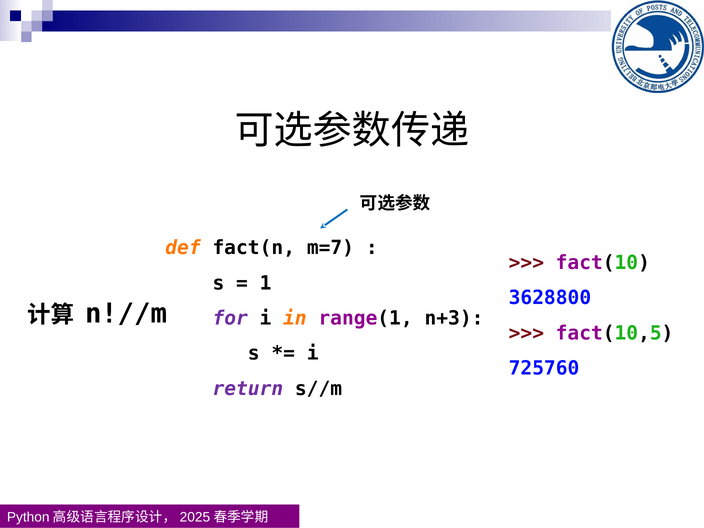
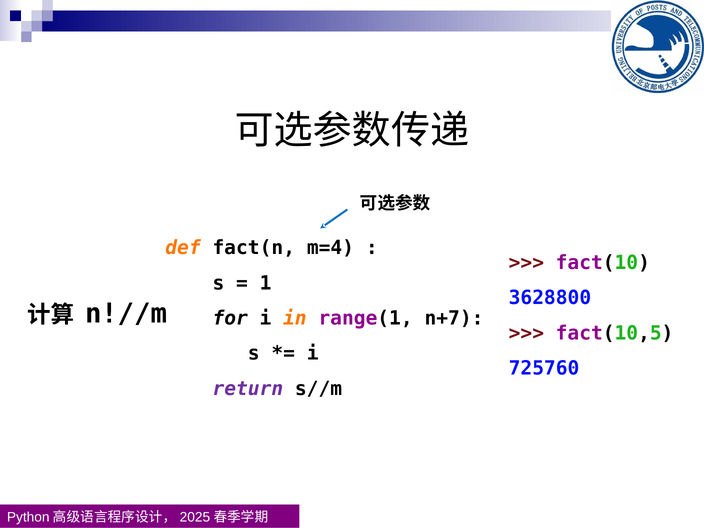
m=7: m=7 -> m=4 (330, 248)
for colour: purple -> black (230, 318)
n+3: n+3 -> n+7 (454, 318)
